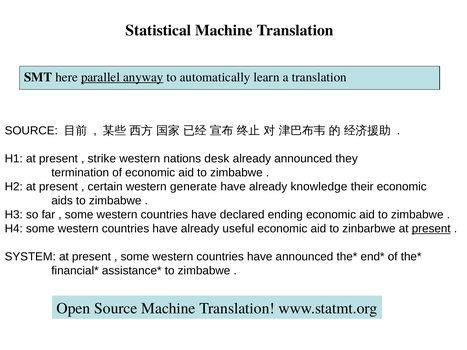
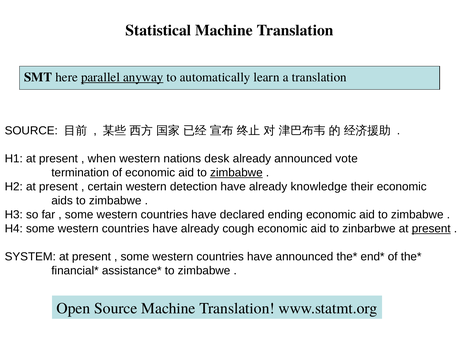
strike: strike -> when (102, 159)
they: they -> vote (347, 159)
zimbabwe underline: none -> present (236, 173)
generate: generate -> detection (194, 187)
useful: useful -> cough (238, 229)
